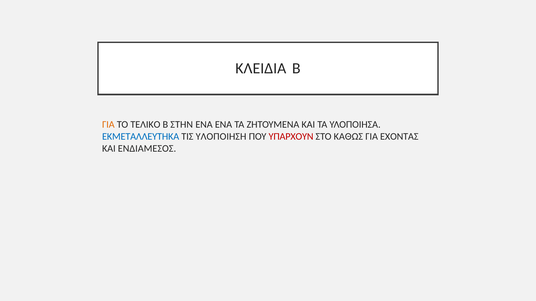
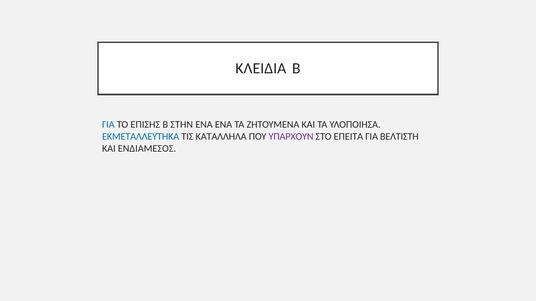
ΓΙΑ colour: orange -> blue (108, 125)
ΤΕΛΙΚΟ: ΤΕΛΙΚΟ -> ΕΠΙΣΗΣ (145, 125)
ΥΛΟΠΟΙΗΣΗ: ΥΛΟΠΟΙΗΣΗ -> ΚΑΤΑΛΛΗΛΑ (221, 137)
ΥΠΑΡΧΟΥΝ colour: red -> purple (291, 137)
ΚΑΘΩΣ: ΚΑΘΩΣ -> ΕΠΕΙΤΑ (348, 137)
ΕΧΟΝΤΑΣ: ΕΧΟΝΤΑΣ -> ΒΕΛΤΙΣΤΗ (399, 137)
